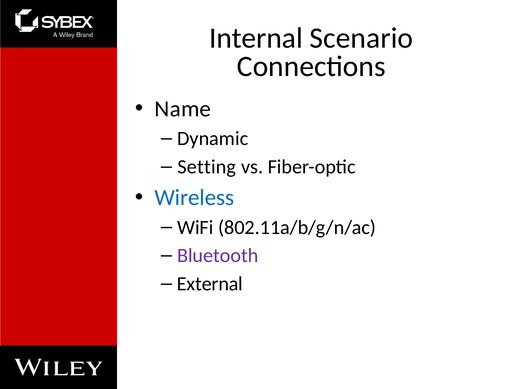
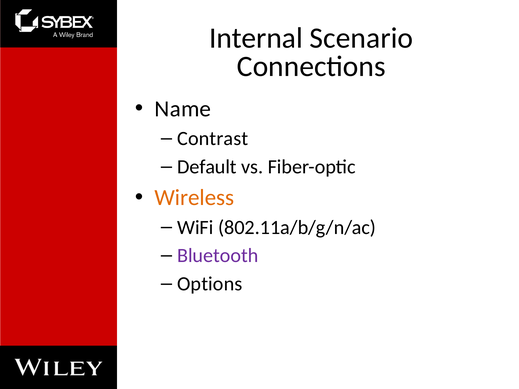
Dynamic: Dynamic -> Contrast (213, 139)
Setting: Setting -> Default (207, 167)
Wireless colour: blue -> orange (194, 198)
External: External -> Options (210, 284)
